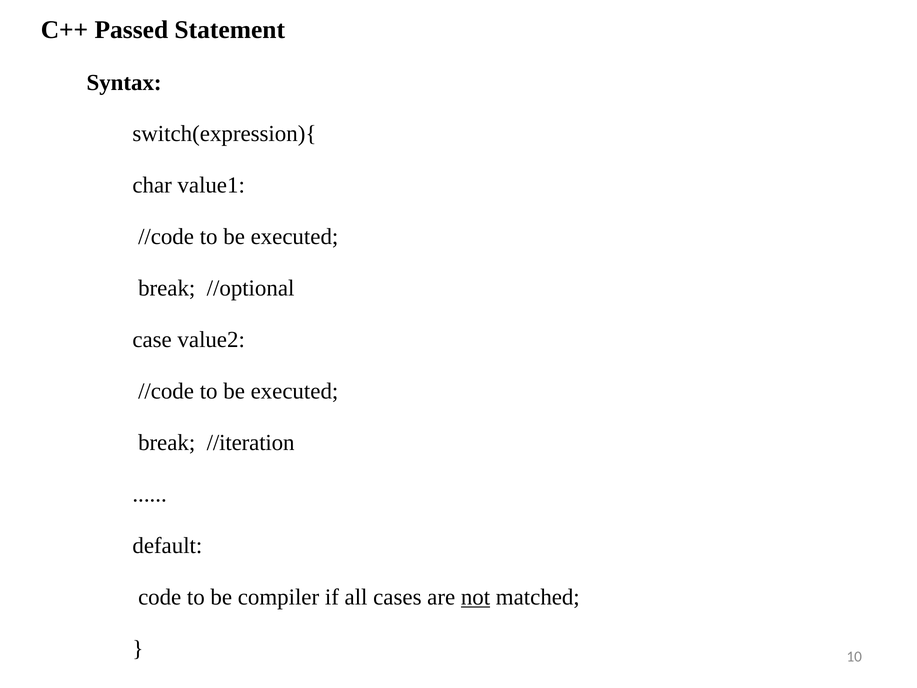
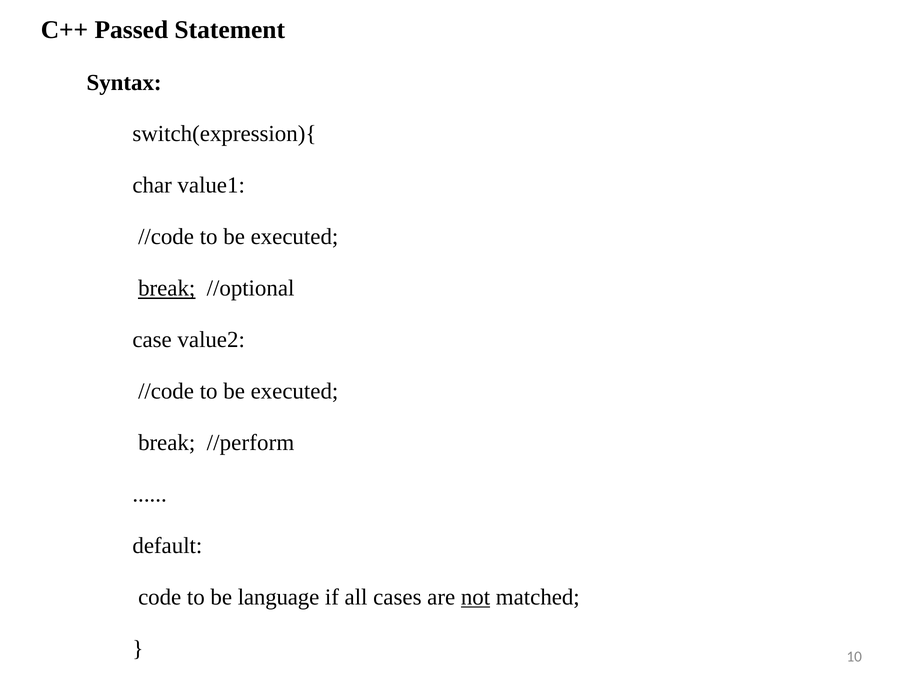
break underline: none -> present (167, 288)
//iteration: //iteration -> //perform (250, 443)
compiler: compiler -> language (279, 597)
